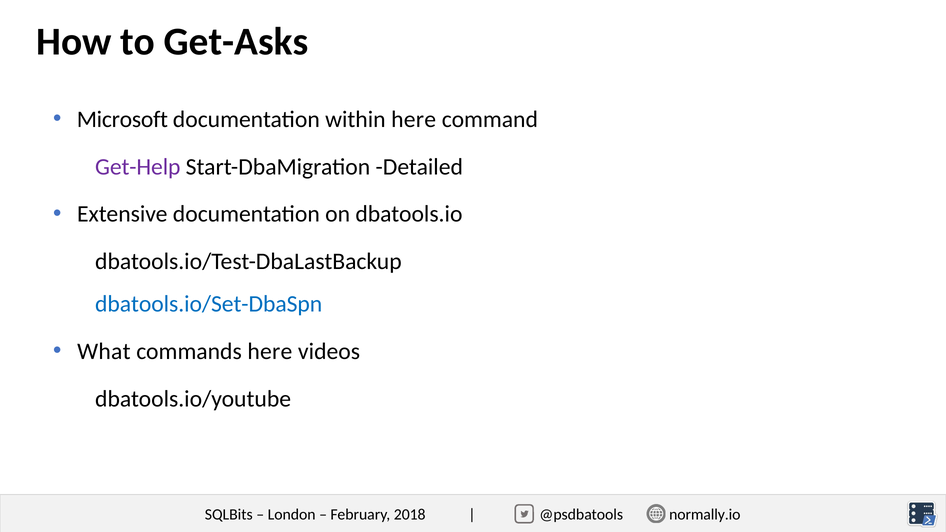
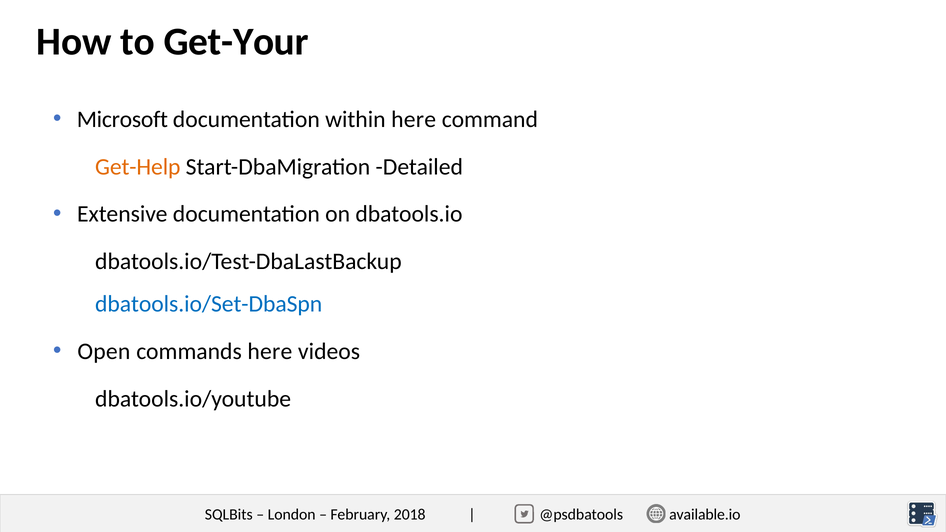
Get-Asks: Get-Asks -> Get-Your (236, 42)
Get-Help colour: purple -> orange (138, 167)
What: What -> Open (104, 351)
normally.io: normally.io -> available.io (705, 515)
